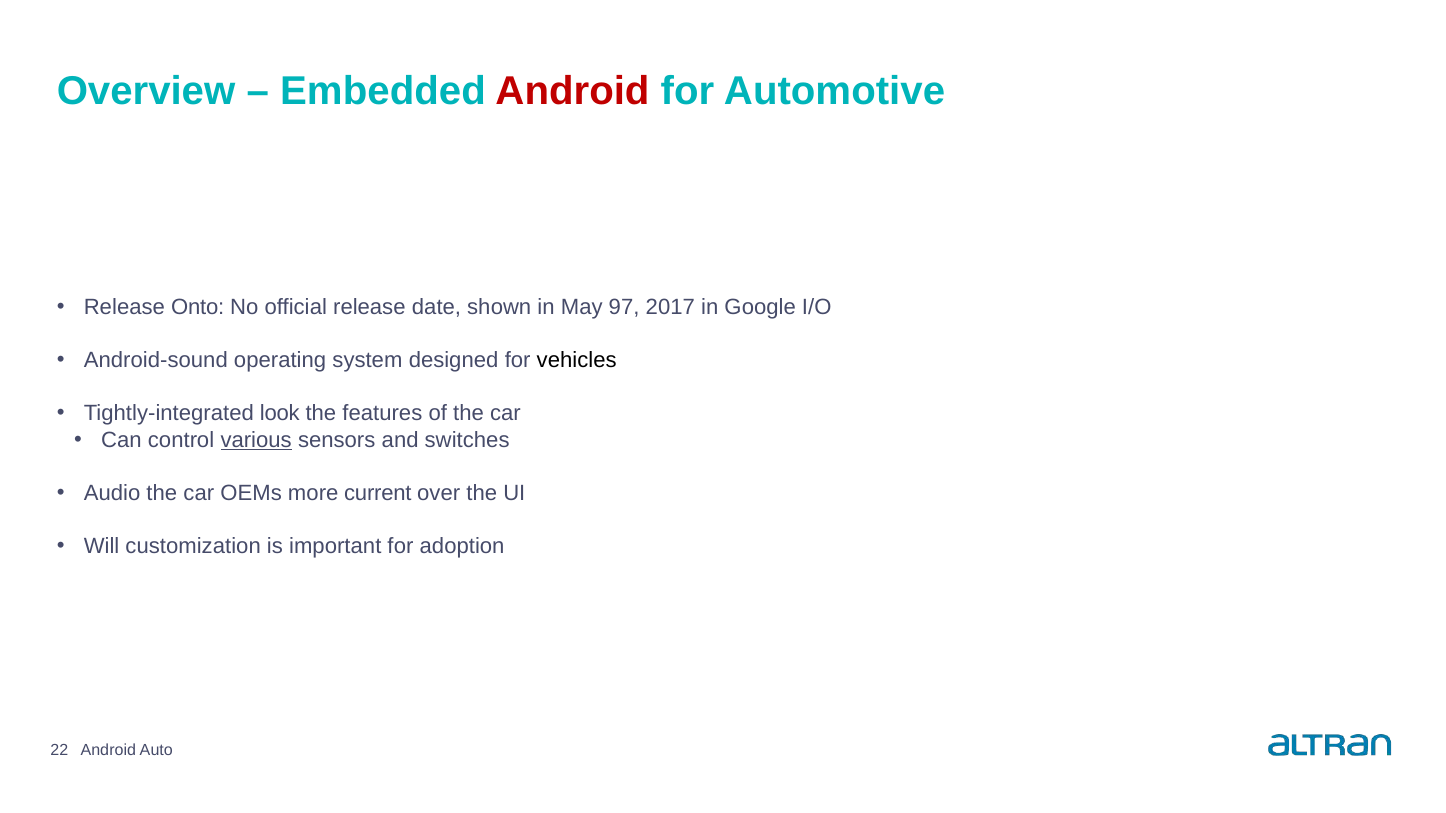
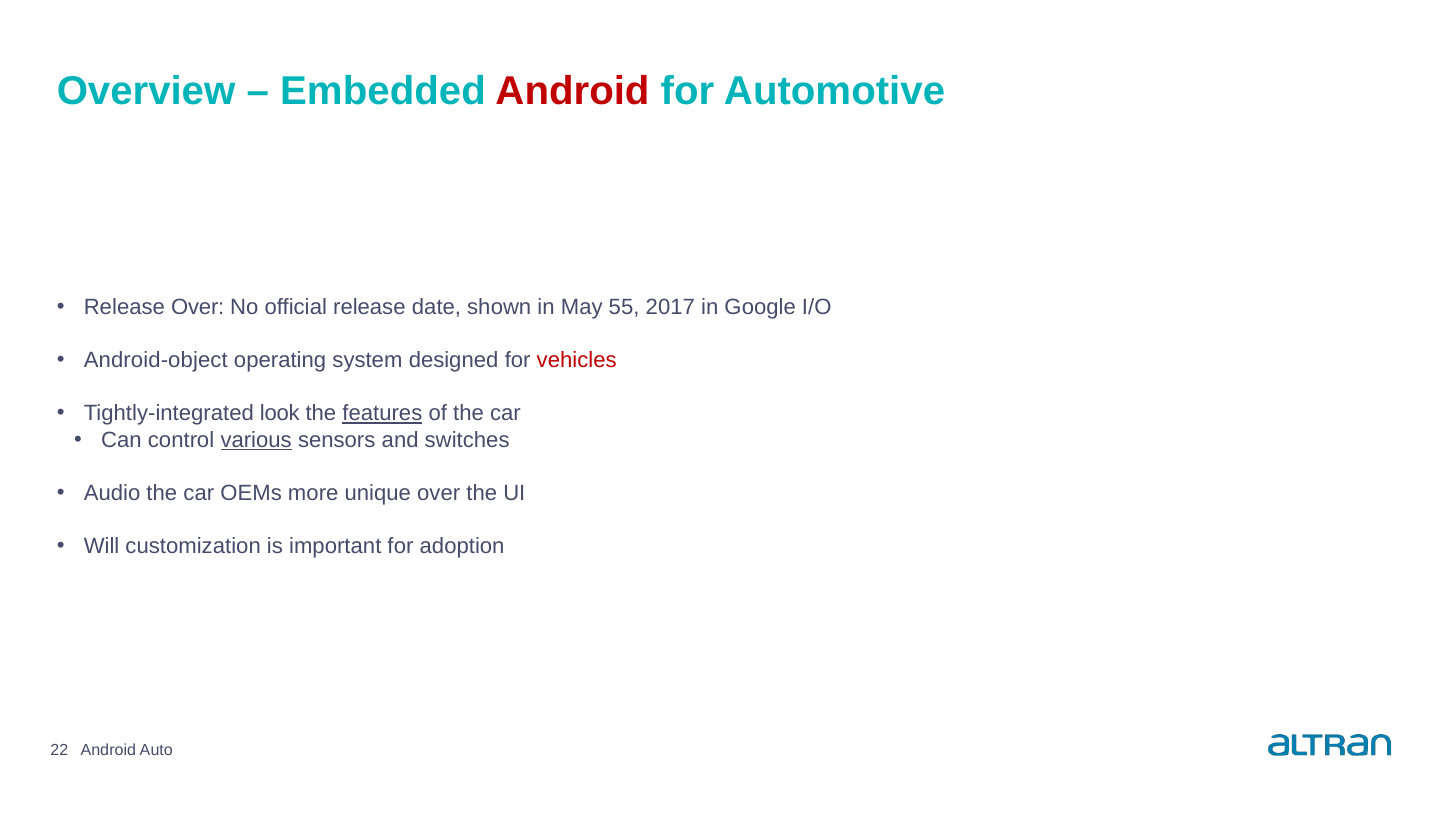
Release Onto: Onto -> Over (198, 308)
97: 97 -> 55 (624, 308)
Android-sound: Android-sound -> Android-object (156, 361)
vehicles colour: black -> red (577, 361)
features underline: none -> present (382, 414)
current: current -> unique (378, 493)
